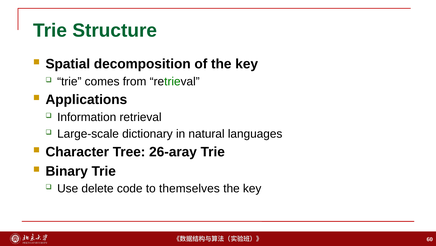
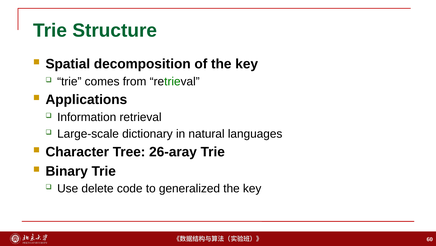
themselves: themselves -> generalized (189, 188)
